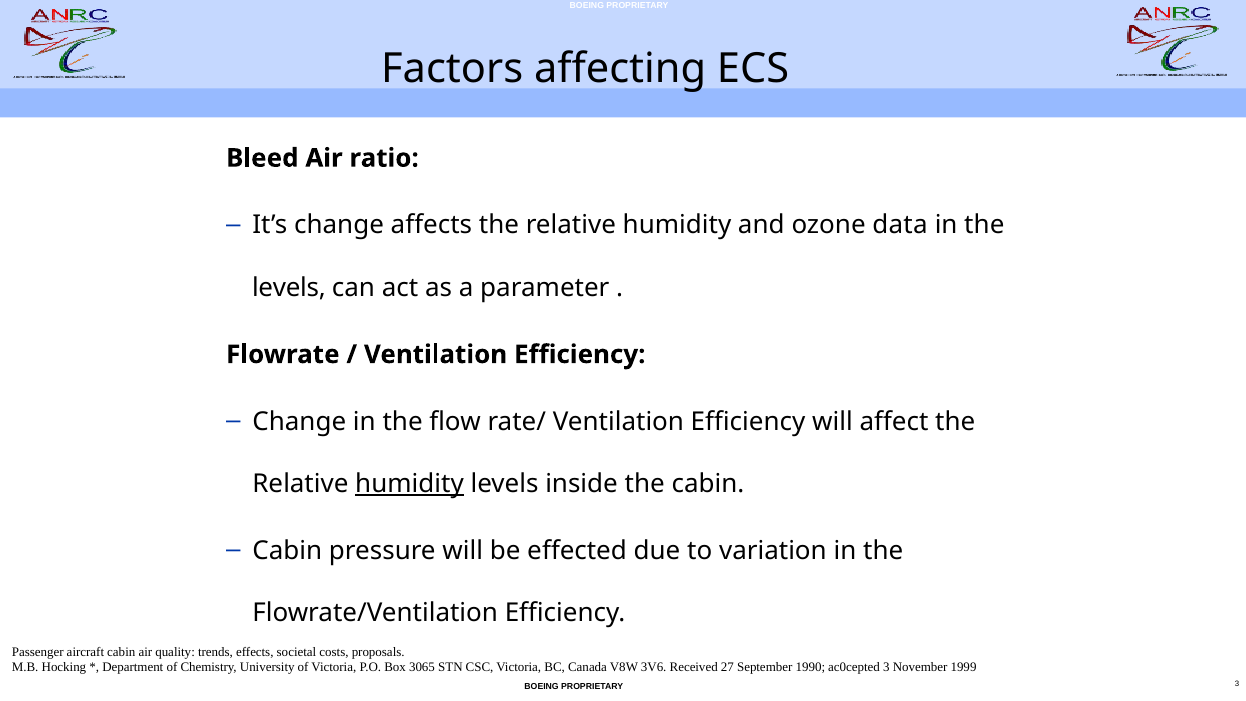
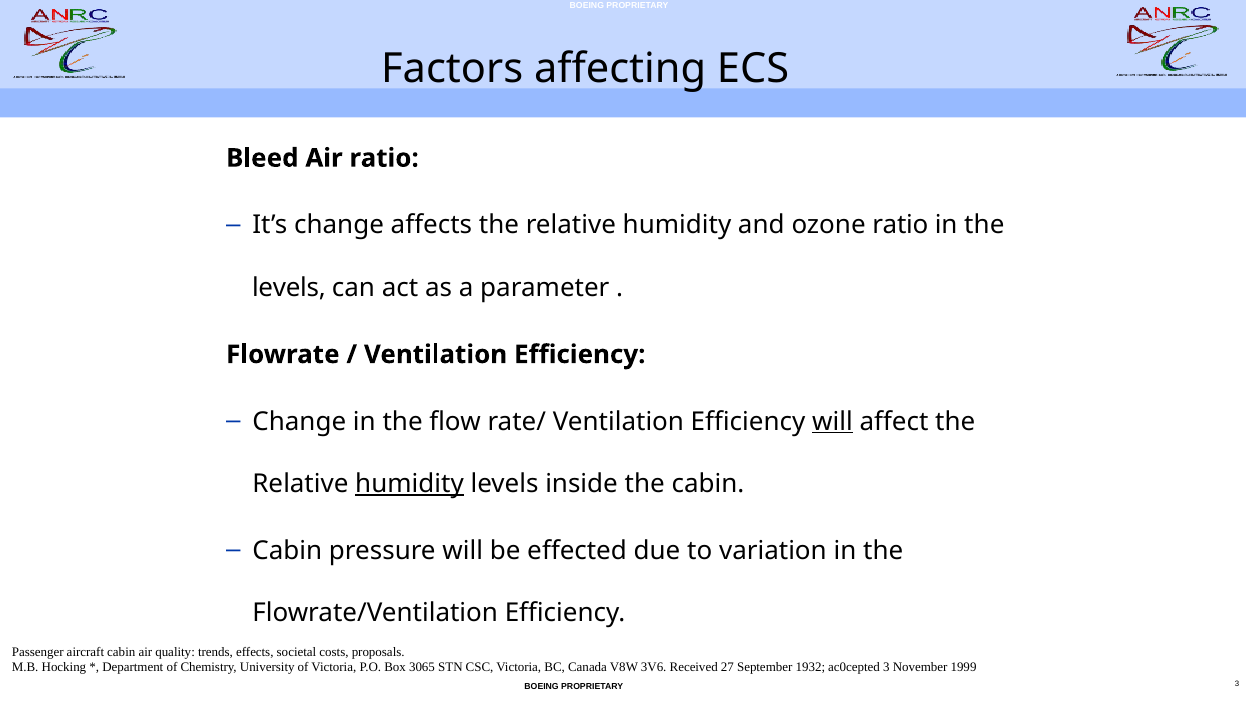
ozone data: data -> ratio (900, 225)
will underline: none -> present (832, 422)
1990: 1990 -> 1932 (810, 668)
